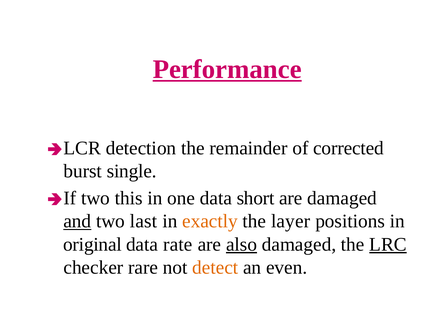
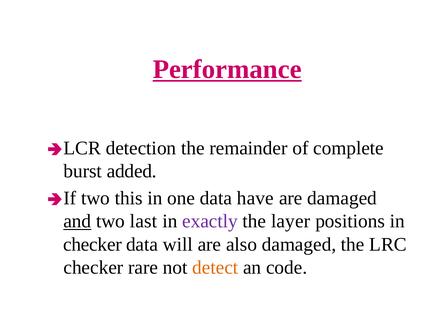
corrected: corrected -> complete (348, 148)
single: single -> added (132, 171)
short: short -> have (255, 198)
exactly colour: orange -> purple (210, 221)
original: original -> checker (92, 245)
rate: rate -> will (178, 245)
also underline: present -> none (242, 245)
LRC underline: present -> none (388, 245)
even: even -> code (287, 268)
